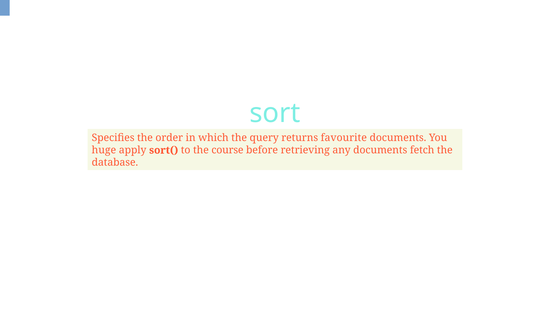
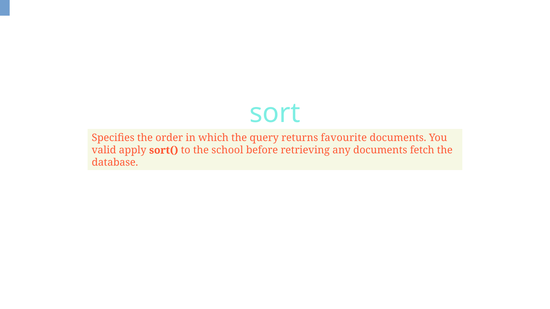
huge: huge -> valid (104, 150)
course: course -> school (227, 150)
